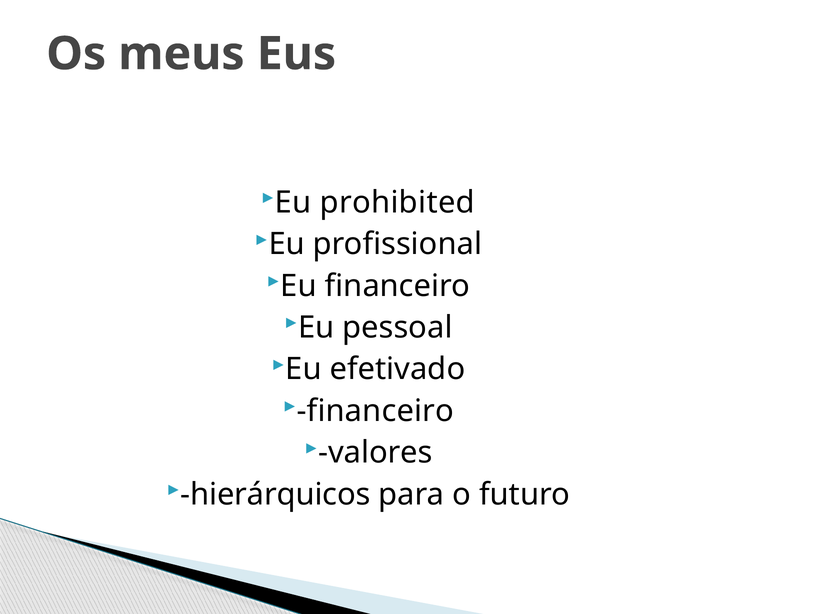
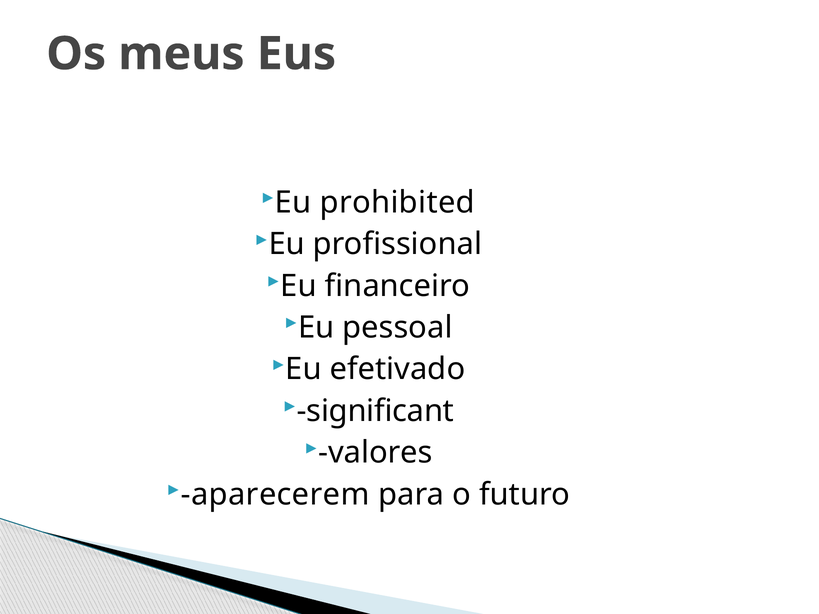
financeiro: financeiro -> significant (375, 411)
hierárquicos: hierárquicos -> aparecerem (275, 495)
